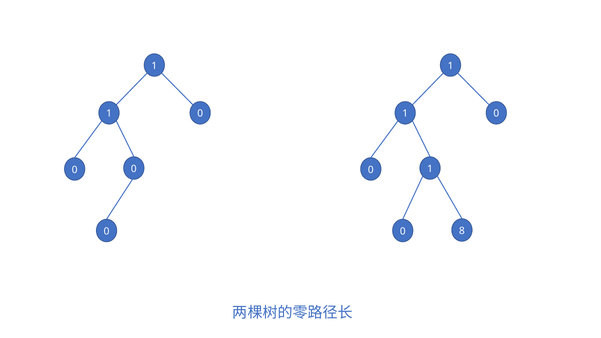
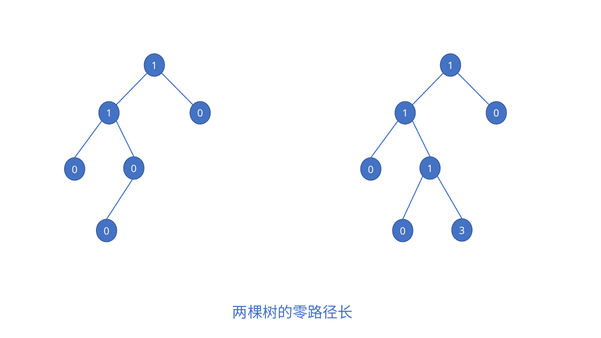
8: 8 -> 3 (462, 231)
